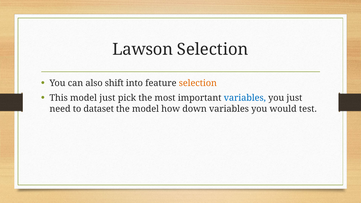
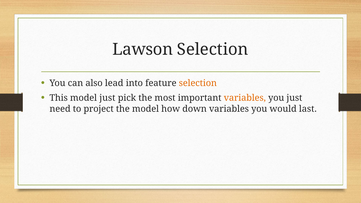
shift: shift -> lead (114, 83)
variables colour: blue -> orange (245, 98)
dataset: dataset -> project (99, 109)
test: test -> last (308, 109)
